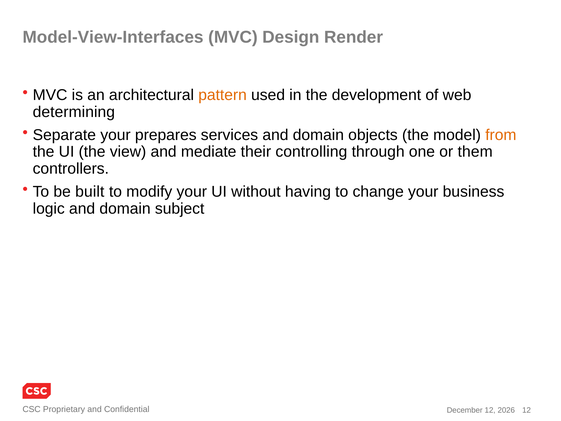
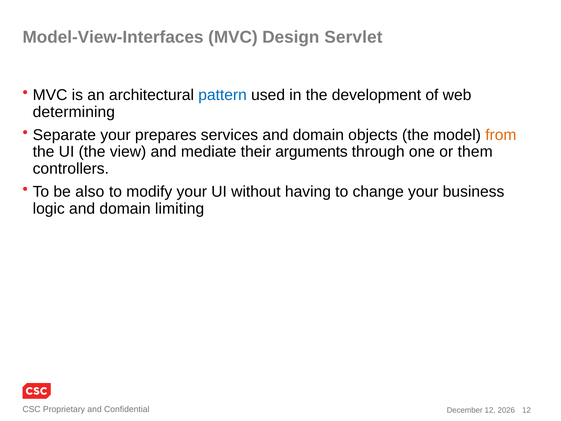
Render: Render -> Servlet (353, 37)
pattern colour: orange -> blue (223, 95)
controlling: controlling -> arguments (311, 152)
built: built -> also (90, 192)
subject: subject -> limiting (180, 208)
